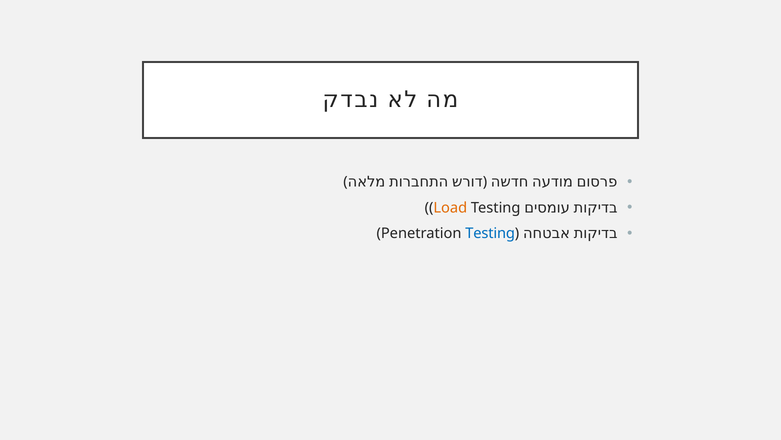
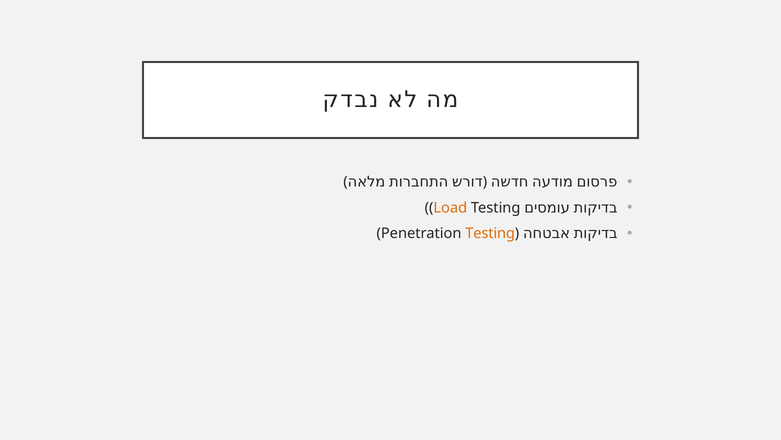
Testing colour: blue -> orange (490, 233)
